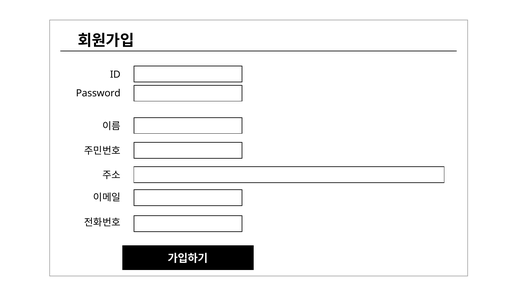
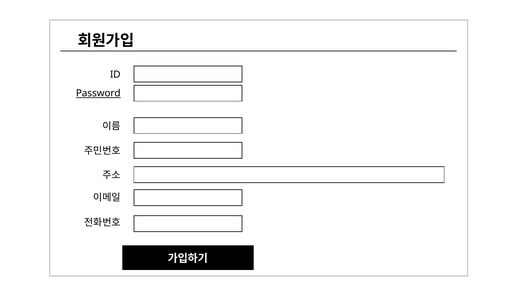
Password underline: none -> present (98, 93)
